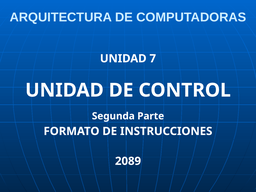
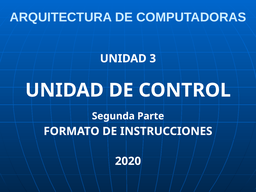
7: 7 -> 3 (153, 59)
2089: 2089 -> 2020 (128, 161)
